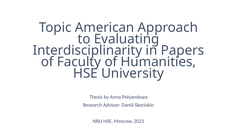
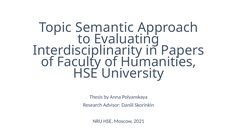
American: American -> Semantic (105, 28)
